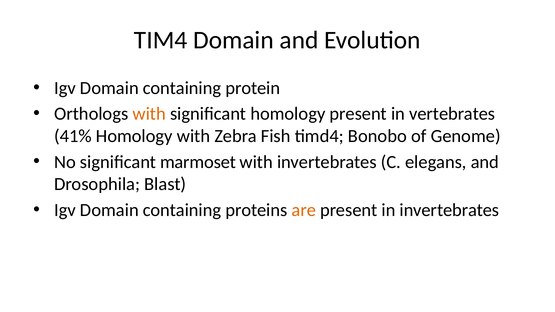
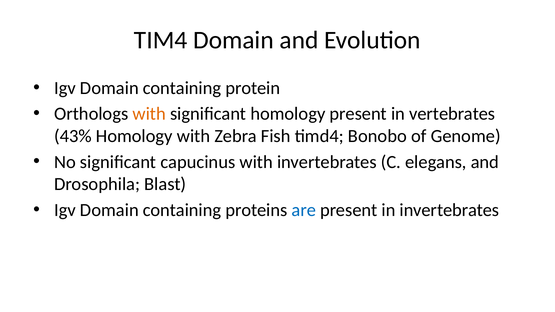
41%: 41% -> 43% (73, 136)
marmoset: marmoset -> capucinus (198, 162)
are colour: orange -> blue (304, 210)
